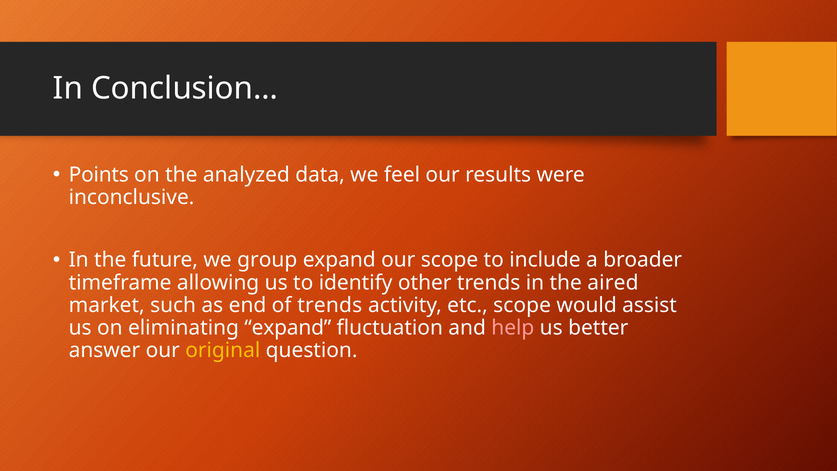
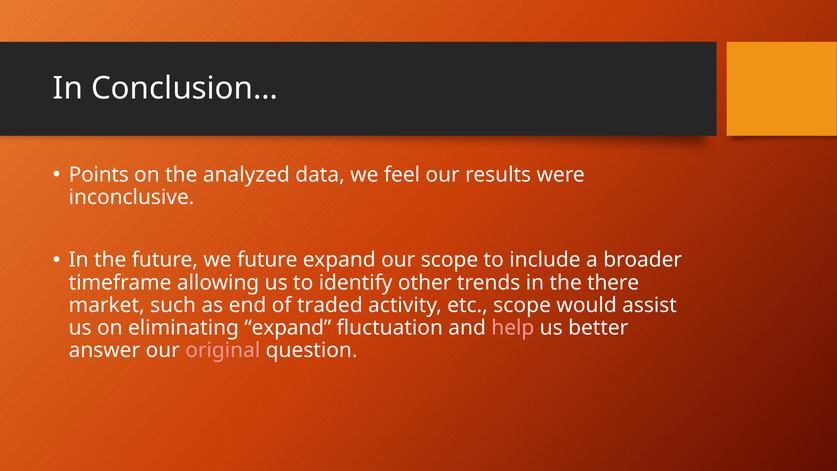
we group: group -> future (267, 260)
aired: aired -> there (613, 283)
of trends: trends -> traded (330, 305)
original colour: yellow -> pink (223, 350)
